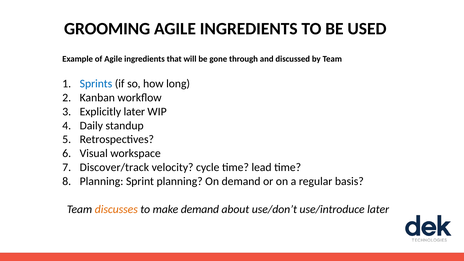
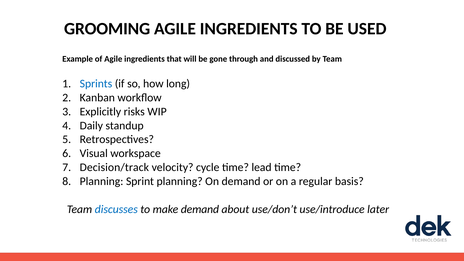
Explicitly later: later -> risks (134, 112)
Discover/track: Discover/track -> Decision/track (114, 167)
discusses colour: orange -> blue (116, 209)
